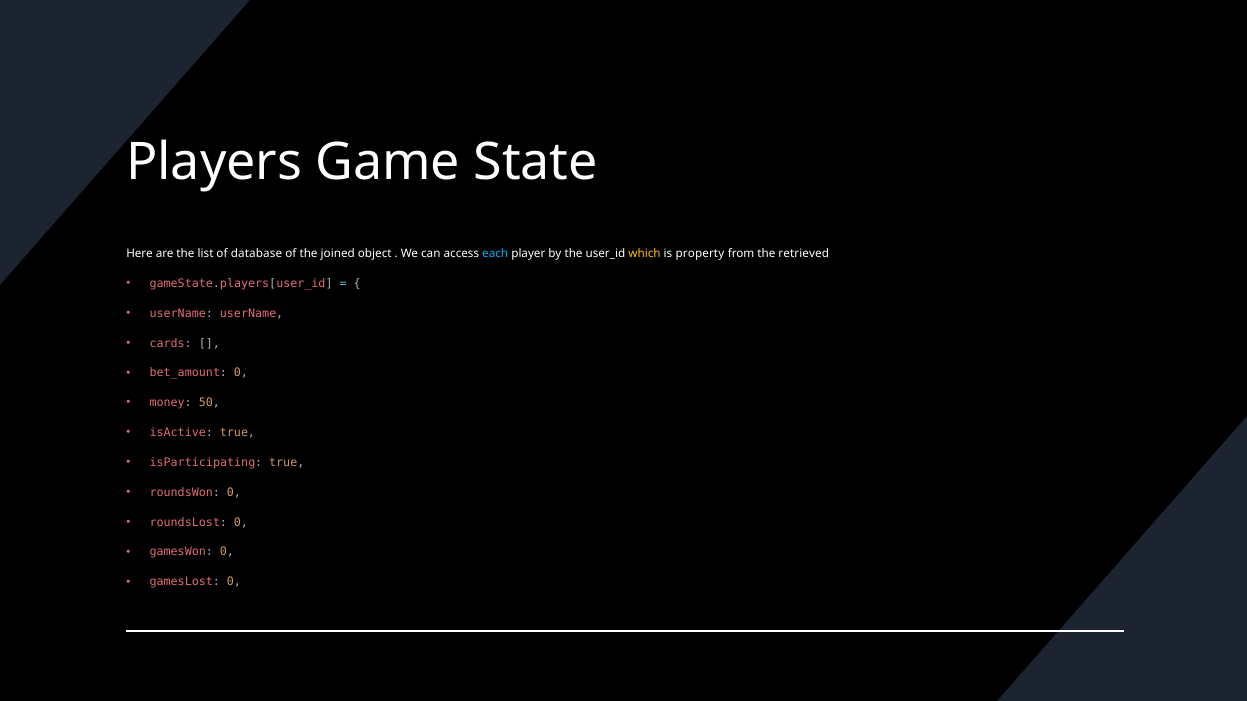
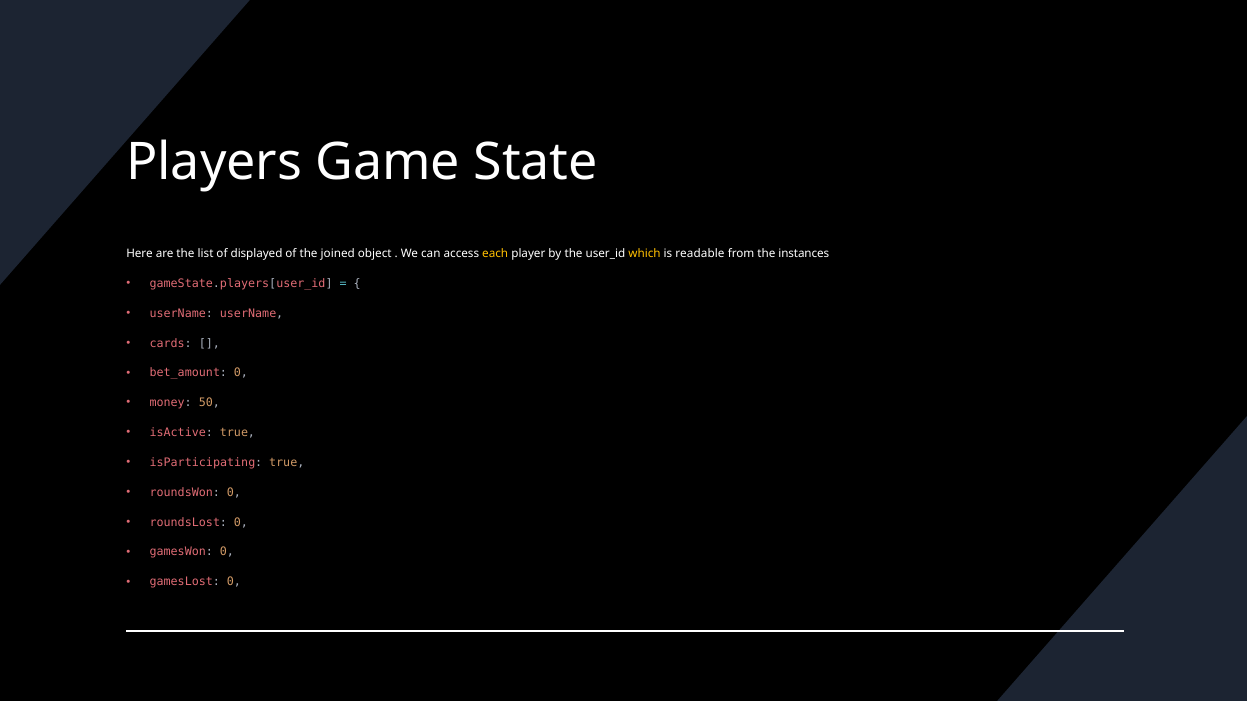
database: database -> displayed (257, 254)
each colour: light blue -> yellow (495, 254)
property: property -> readable (700, 254)
retrieved: retrieved -> instances (804, 254)
